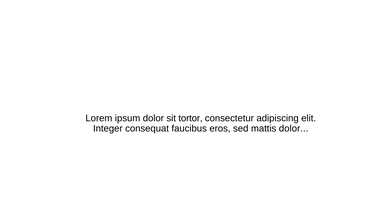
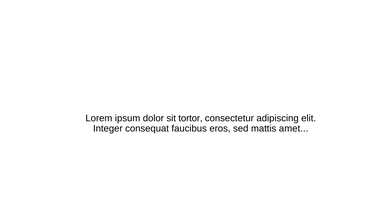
mattis dolor: dolor -> amet (294, 129)
